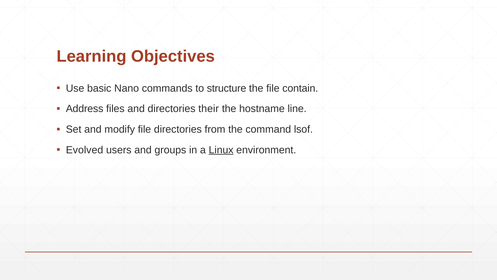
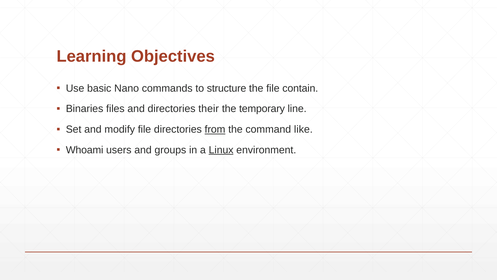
Address: Address -> Binaries (85, 109)
hostname: hostname -> temporary (262, 109)
from underline: none -> present (215, 129)
lsof: lsof -> like (303, 129)
Evolved: Evolved -> Whoami (85, 150)
